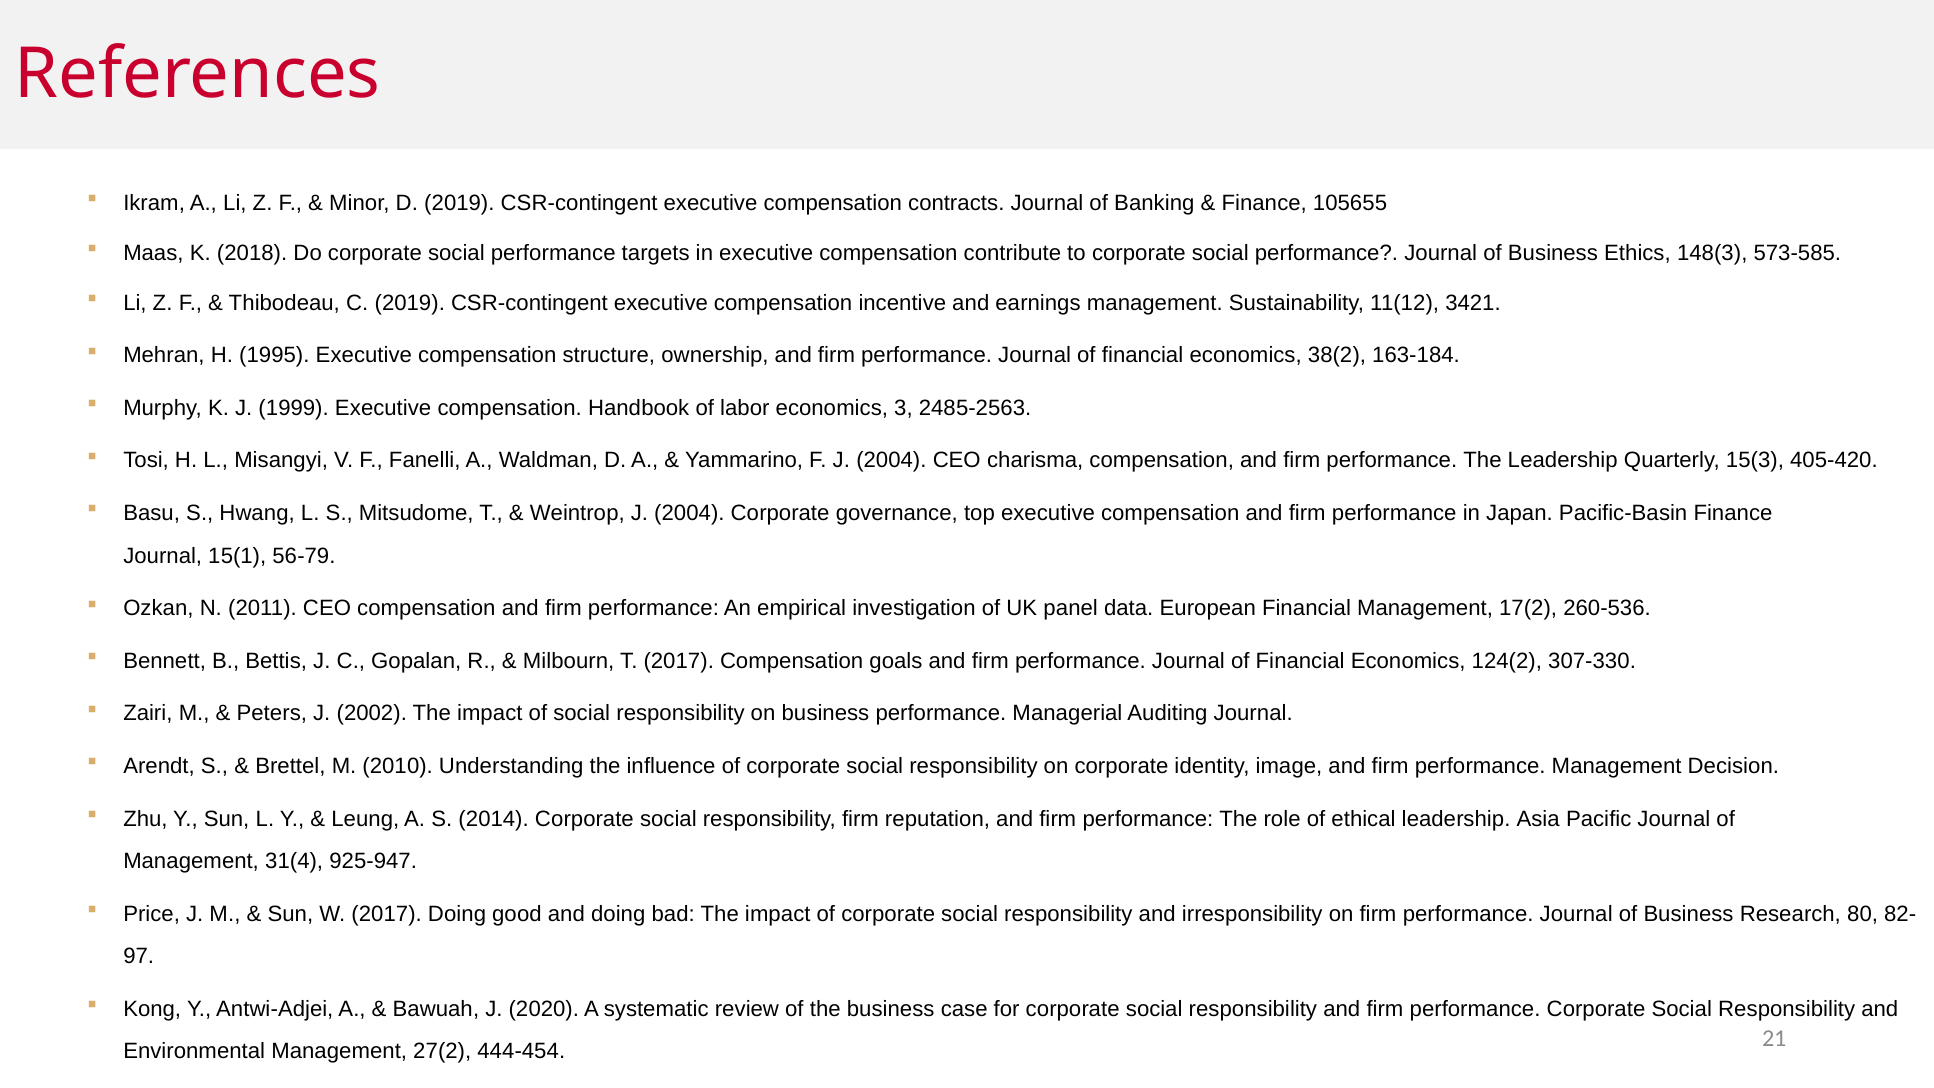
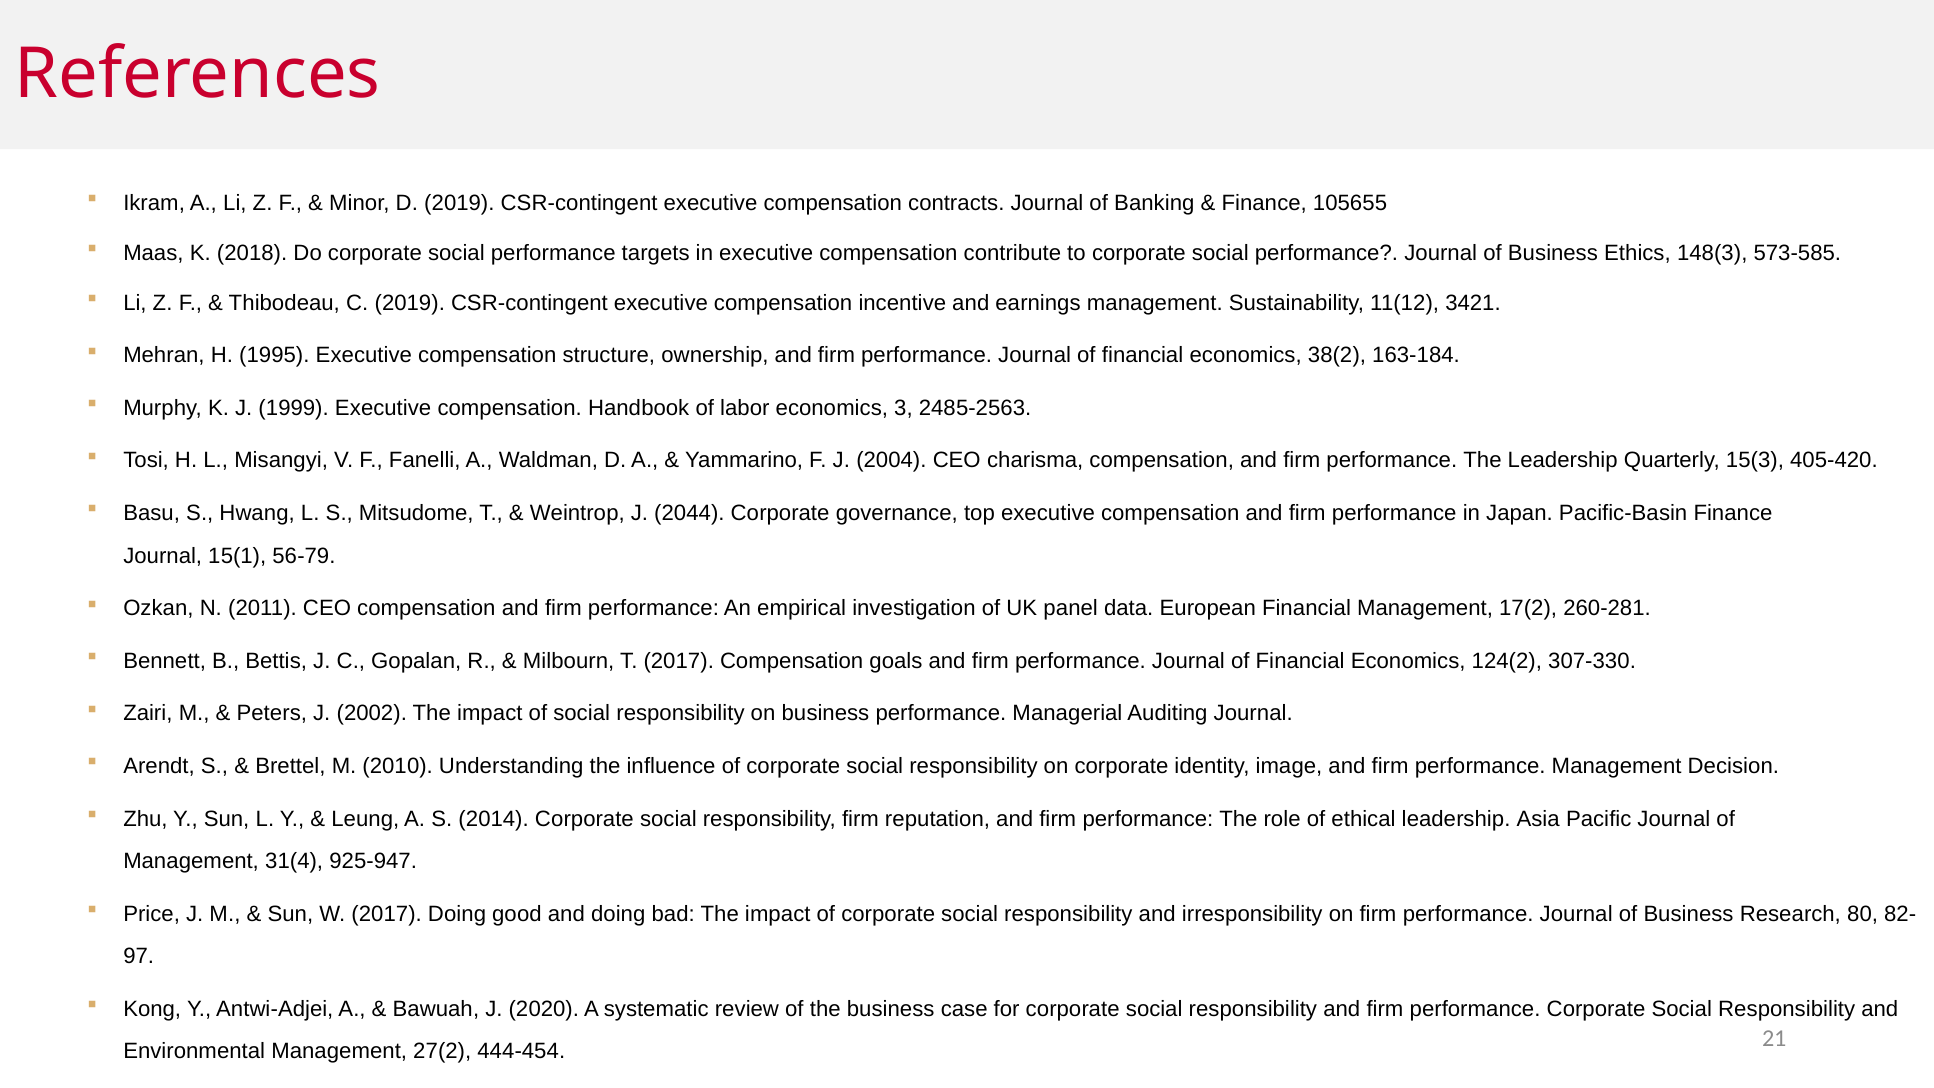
Weintrop J 2004: 2004 -> 2044 (689, 513)
260-536: 260-536 -> 260-281 (1607, 608)
